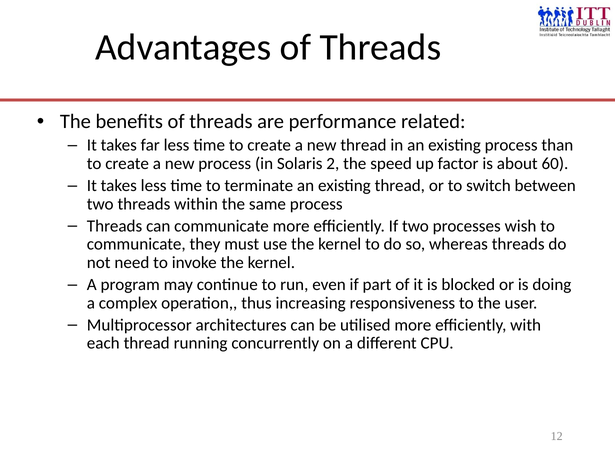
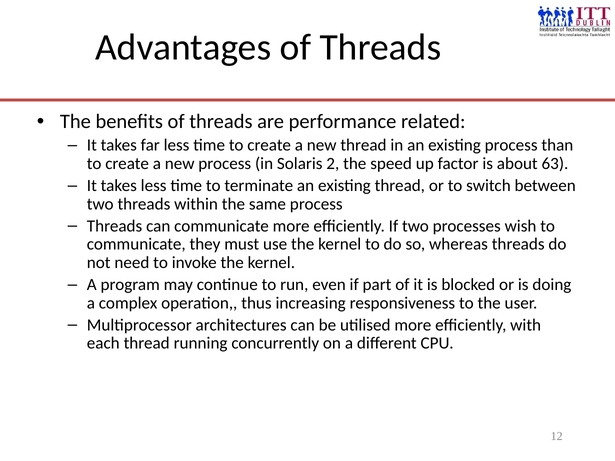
60: 60 -> 63 (555, 164)
